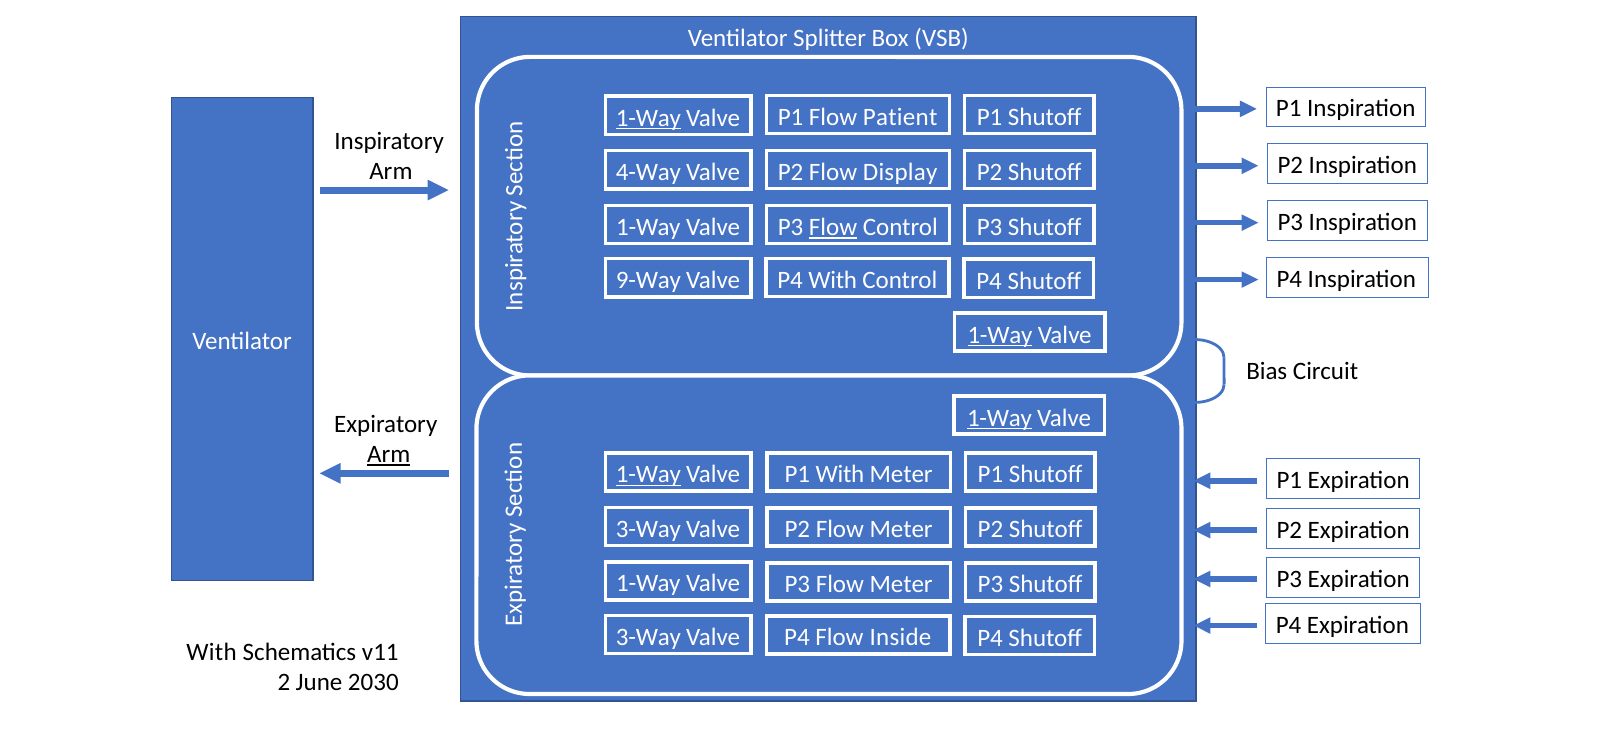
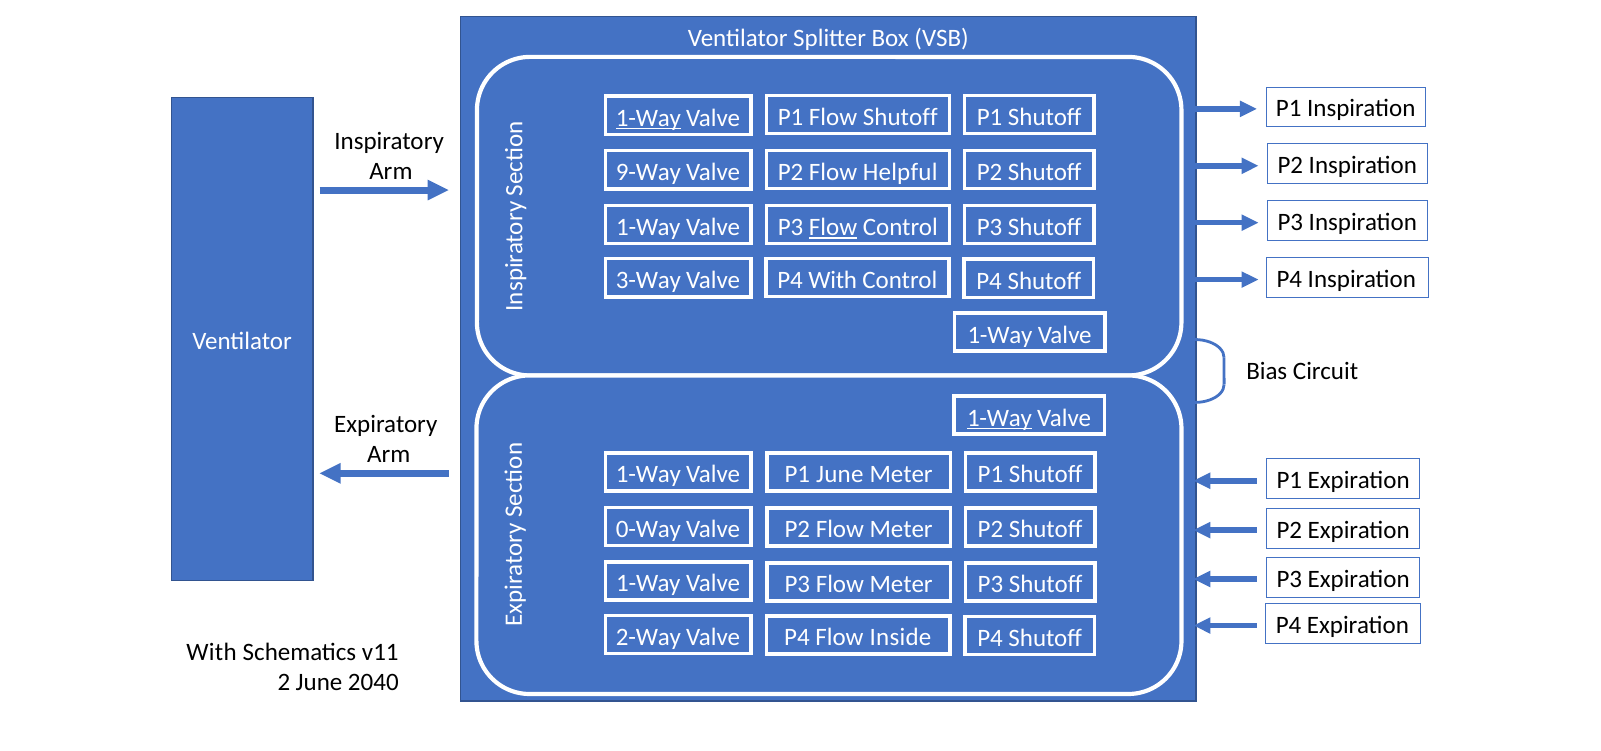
Flow Patient: Patient -> Shutoff (900, 117)
Display: Display -> Helpful (900, 172)
4-Way: 4-Way -> 9-Way (648, 172)
9-Way: 9-Way -> 3-Way (648, 280)
1-Way underline: present -> none (1000, 335)
Arm underline: present -> none (389, 454)
1-Way underline: present -> none (648, 474)
P1 With: With -> June (840, 474)
3-Way: 3-Way -> 0-Way (648, 529)
3-Way: 3-Way -> 2-Way (648, 637)
2030: 2030 -> 2040 (373, 682)
